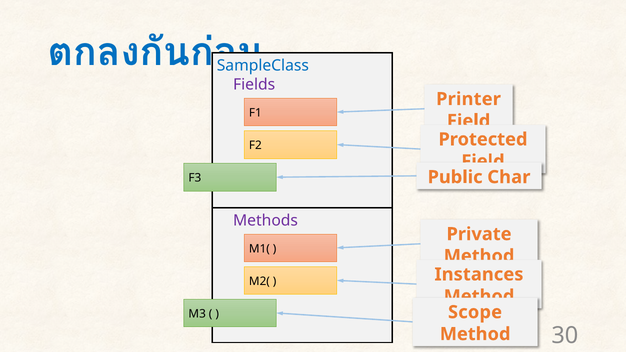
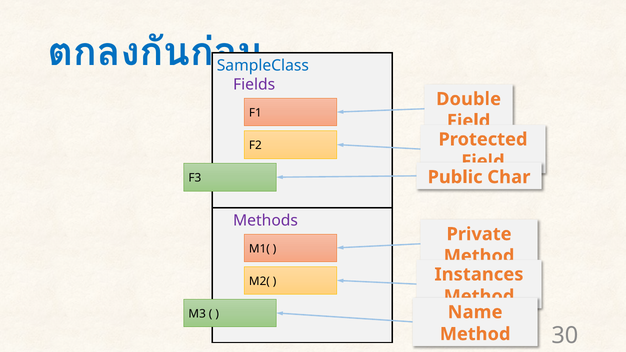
Printer: Printer -> Double (469, 99)
Scope: Scope -> Name (475, 312)
